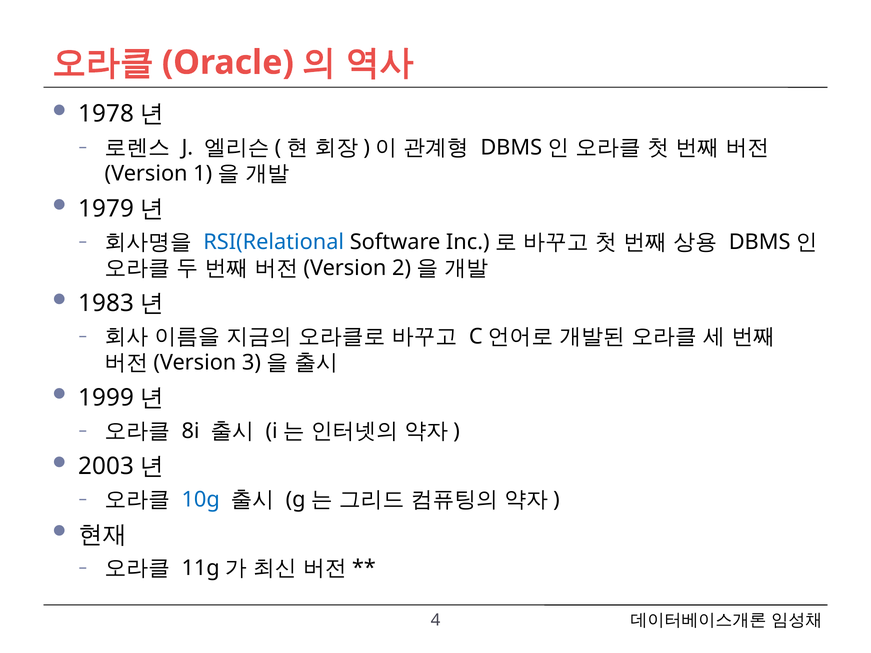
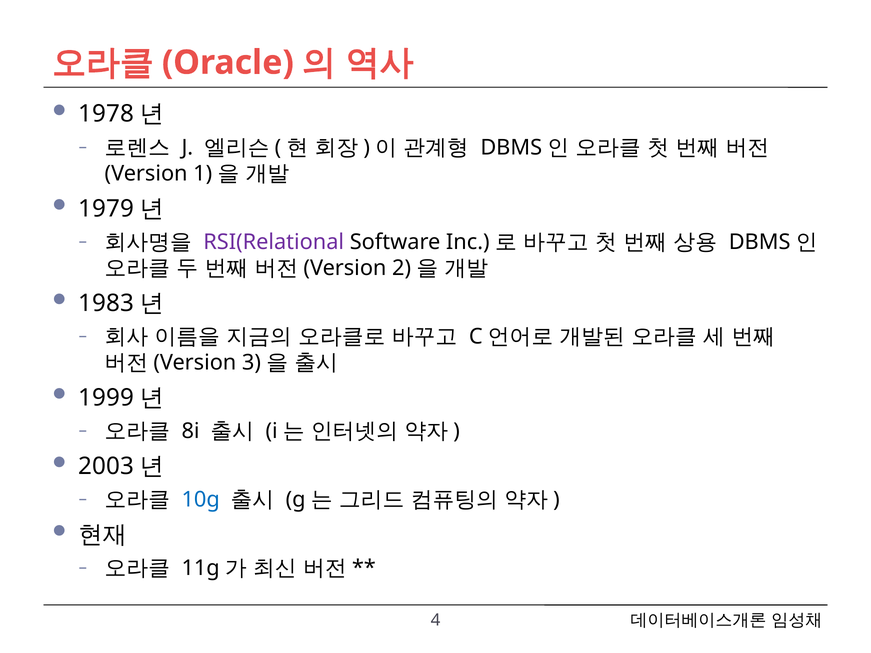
RSI(Relational colour: blue -> purple (274, 242)
